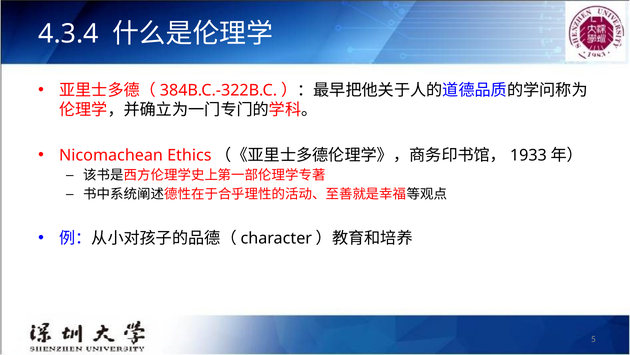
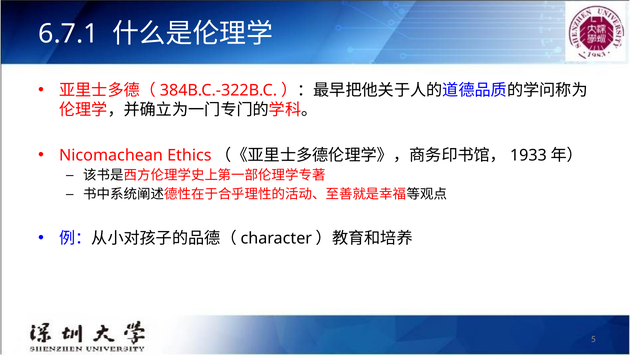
4.3.4: 4.3.4 -> 6.7.1 (68, 34)
